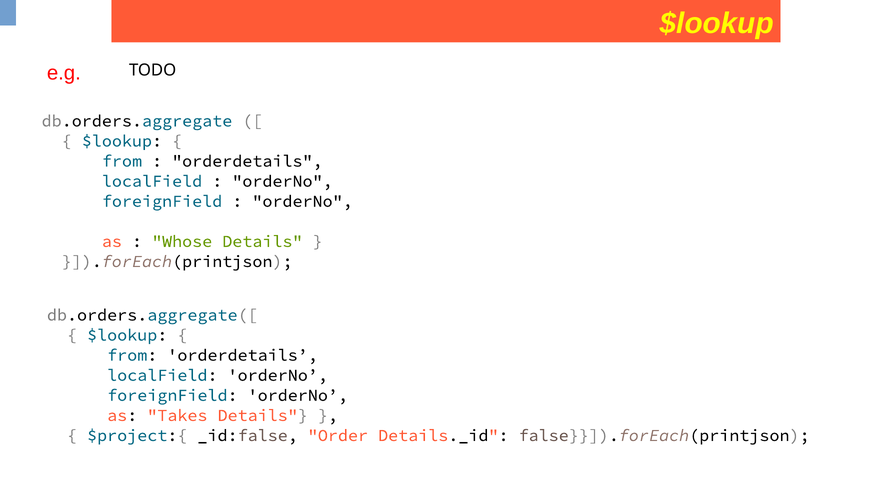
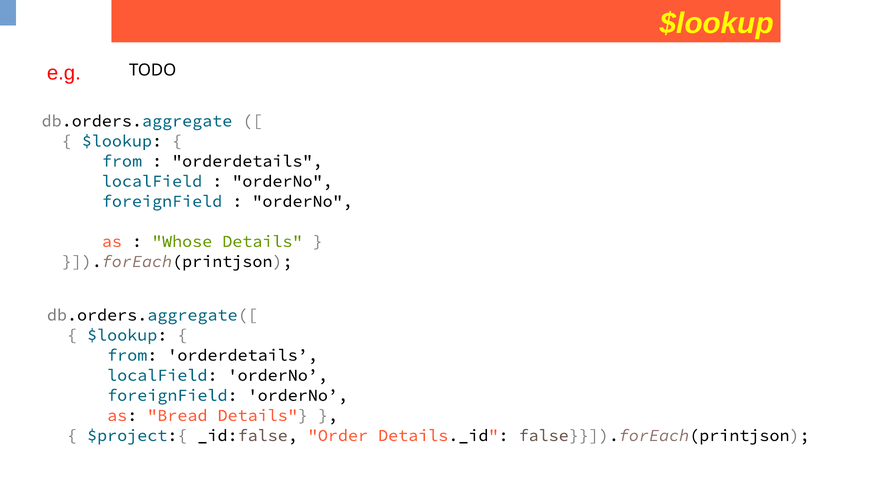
Takes: Takes -> Bread (177, 415)
